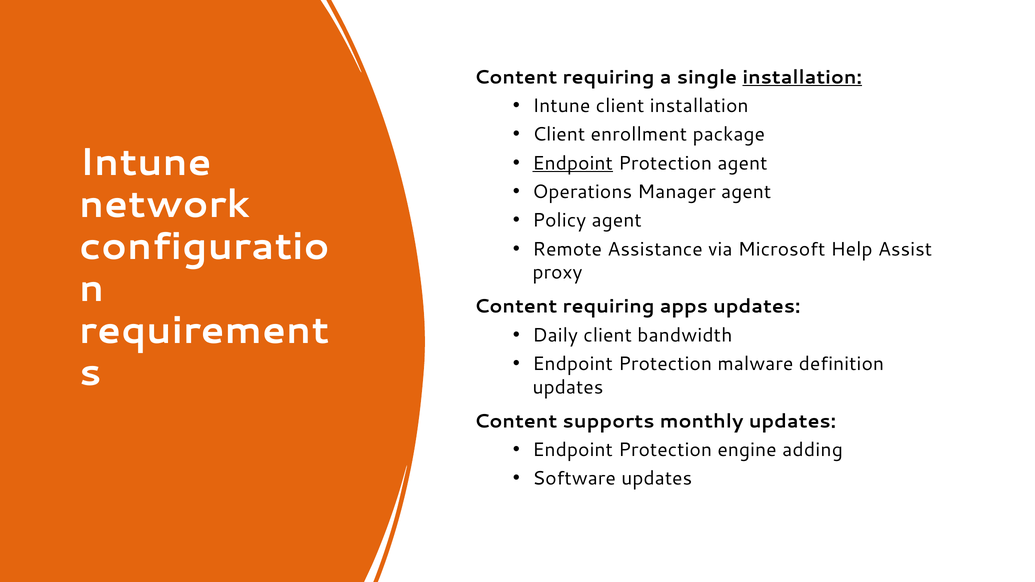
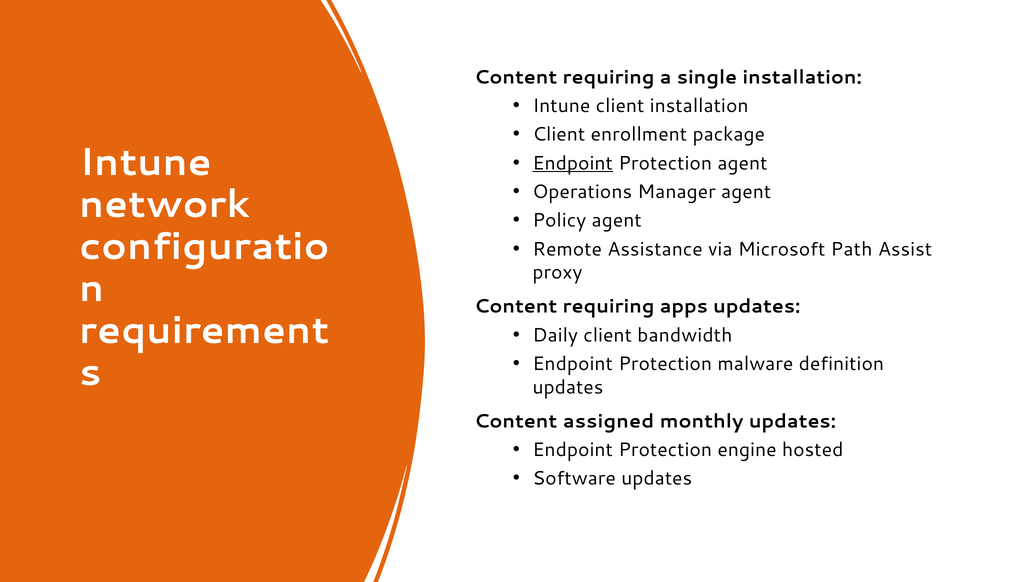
installation underline: present -> none (802, 77)
Help: Help -> Path (852, 249)
supports: supports -> assigned (608, 421)
adding: adding -> hosted (813, 450)
